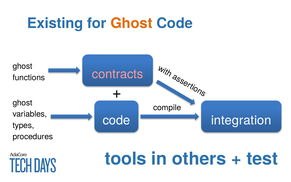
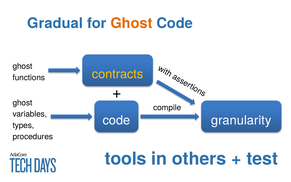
Existing: Existing -> Gradual (55, 23)
contracts colour: pink -> yellow (118, 74)
integration: integration -> granularity (241, 120)
